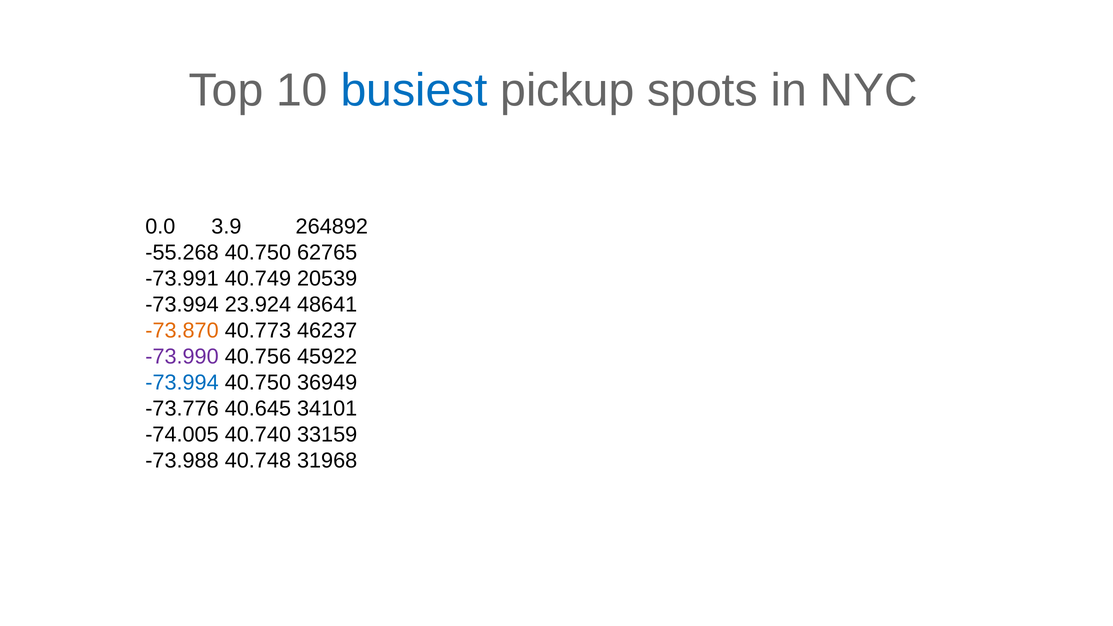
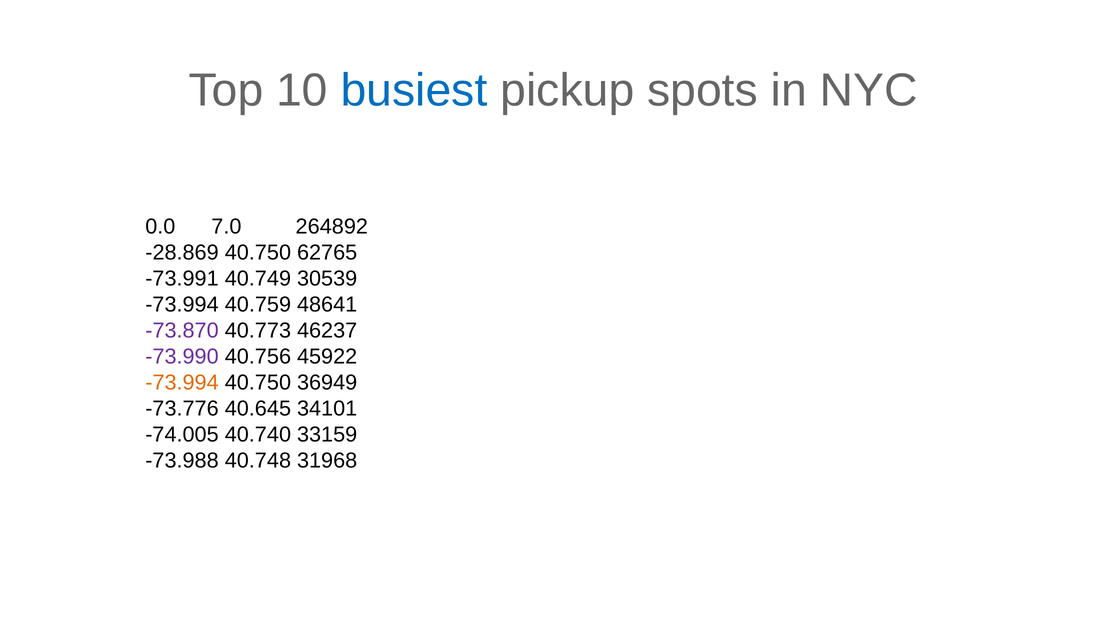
3.9: 3.9 -> 7.0 (226, 227)
-55.268: -55.268 -> -28.869 (182, 253)
20539: 20539 -> 30539 (327, 279)
23.924: 23.924 -> 40.759 (258, 305)
-73.870 colour: orange -> purple (182, 331)
-73.994 colour: blue -> orange (182, 383)
